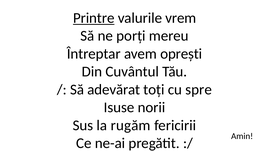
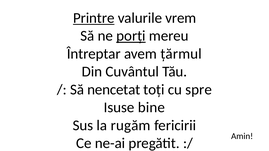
porți underline: none -> present (131, 36)
oprești: oprești -> țărmul (181, 54)
adevărat: adevărat -> nencetat (114, 90)
norii: norii -> bine (151, 108)
